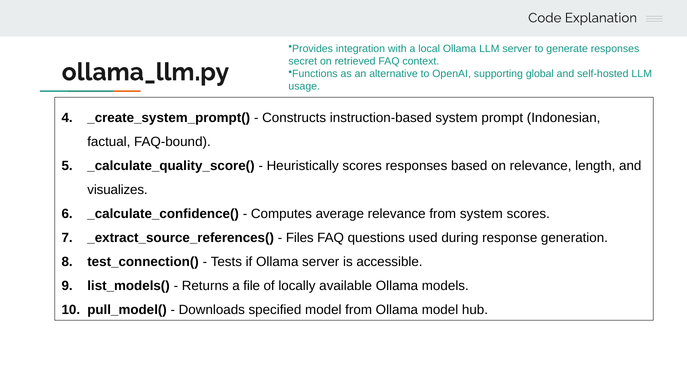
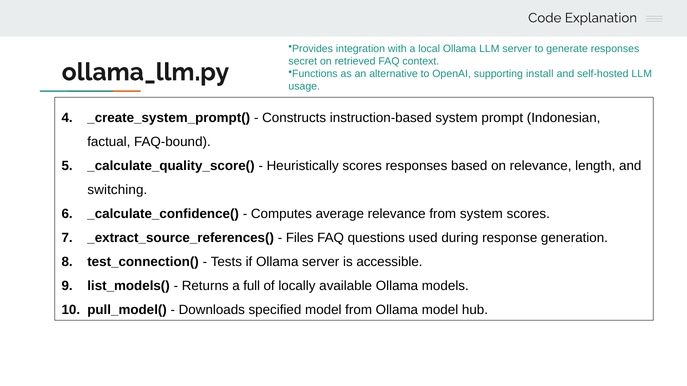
global: global -> install (540, 74)
visualizes: visualizes -> switching (117, 190)
file: file -> full (252, 286)
